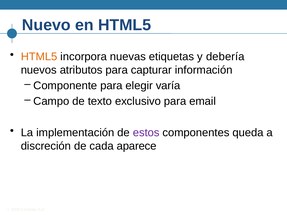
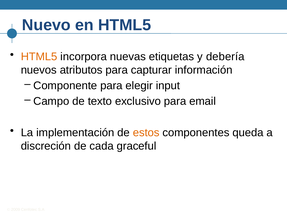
varía: varía -> input (168, 86)
estos colour: purple -> orange (146, 133)
aparece: aparece -> graceful (137, 146)
